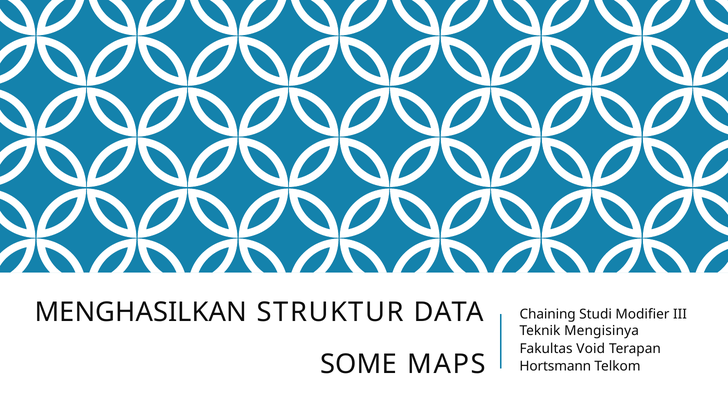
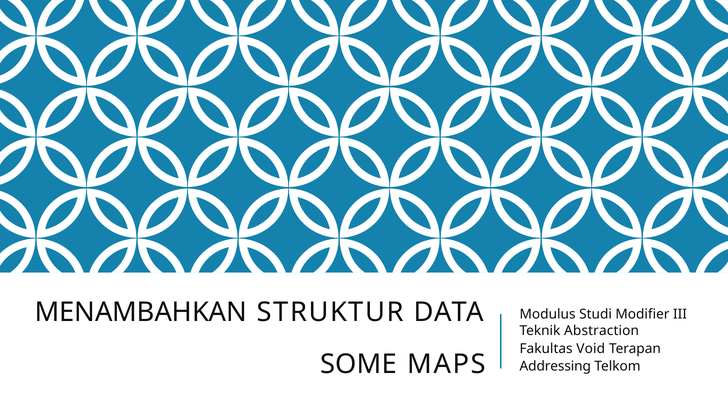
MENGHASILKAN: MENGHASILKAN -> MENAMBAHKAN (141, 312)
Chaining: Chaining -> Modulus (548, 315)
Mengisinya: Mengisinya -> Abstraction (602, 331)
Hortsmann: Hortsmann -> Addressing (555, 367)
